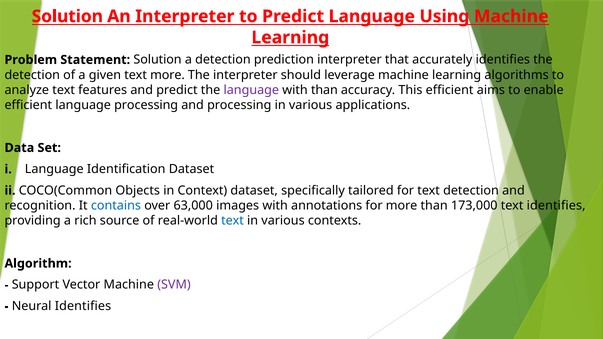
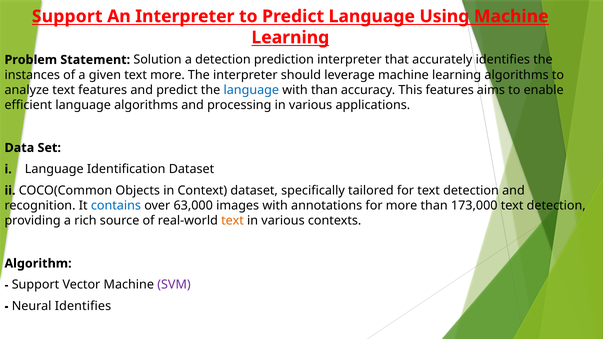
Solution: Solution -> Support (67, 16)
detection: detection -> instances (32, 75)
language colour: purple -> blue (251, 90)
This efficient: efficient -> features (450, 90)
language processing: processing -> algorithms (146, 105)
173,000 text identifies: identifies -> detection (556, 206)
text colour: blue -> orange (232, 221)
